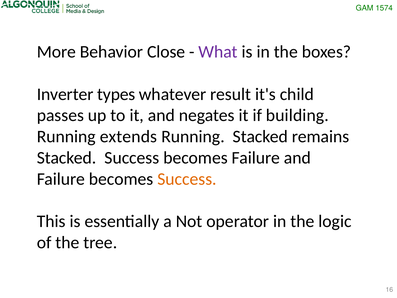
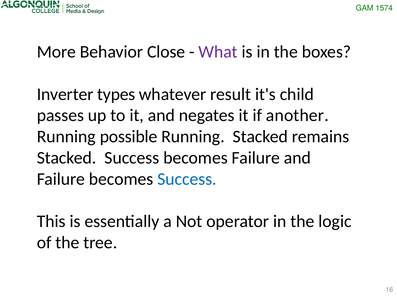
building: building -> another (297, 115)
extends: extends -> possible (129, 137)
Success colour: orange -> blue (187, 179)
